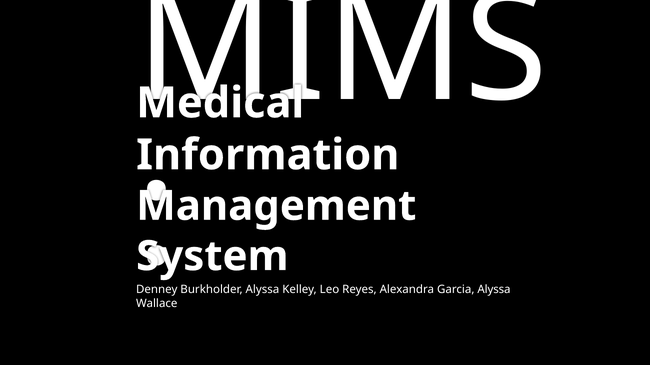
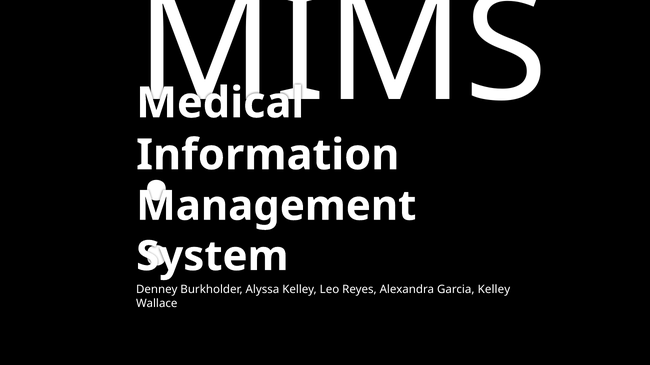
Garcia Alyssa: Alyssa -> Kelley (494, 290)
